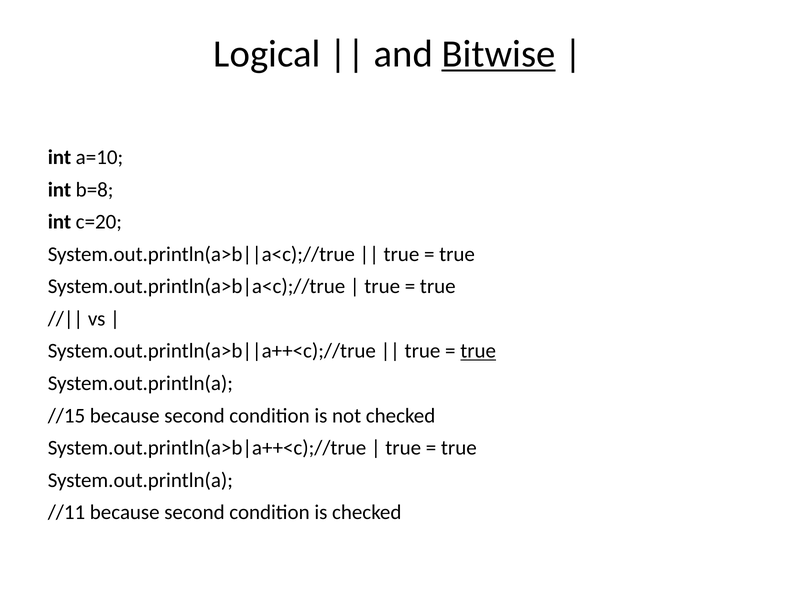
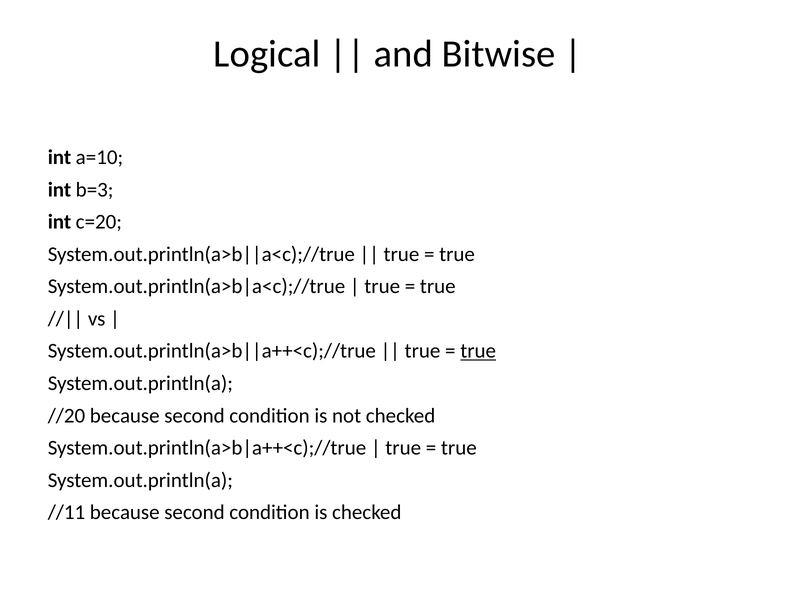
Bitwise underline: present -> none (499, 54)
b=8: b=8 -> b=3 (95, 190)
//15: //15 -> //20 (66, 416)
